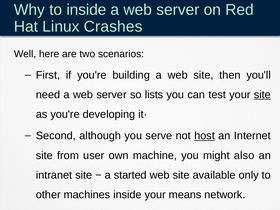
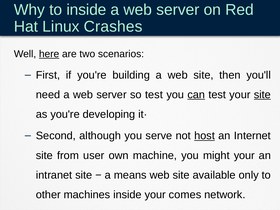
here underline: none -> present (49, 54)
so lists: lists -> test (154, 95)
can underline: none -> present (196, 95)
might also: also -> your (244, 155)
started: started -> means (130, 175)
means: means -> comes (185, 195)
